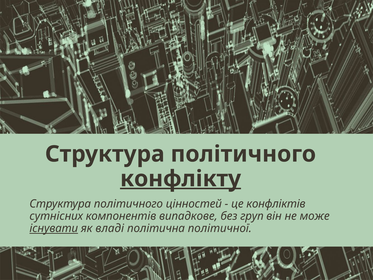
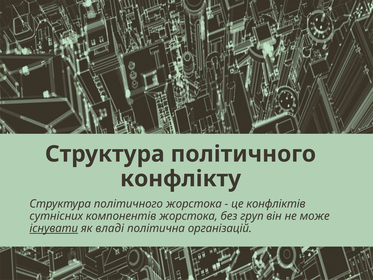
конфлікту underline: present -> none (181, 179)
політичного цінностей: цінностей -> жорстока (194, 204)
компонентів випадкове: випадкове -> жорстока (188, 216)
політичної: політичної -> організацій (220, 228)
